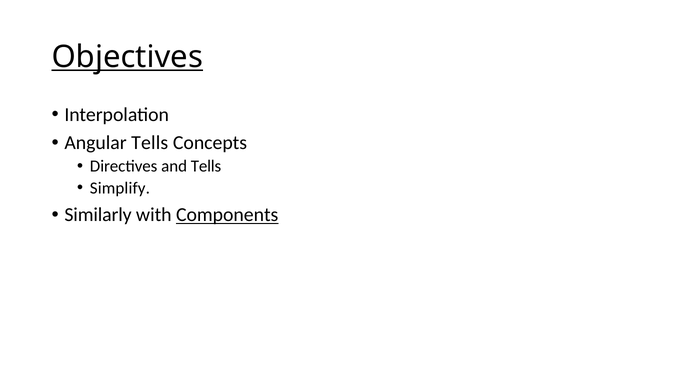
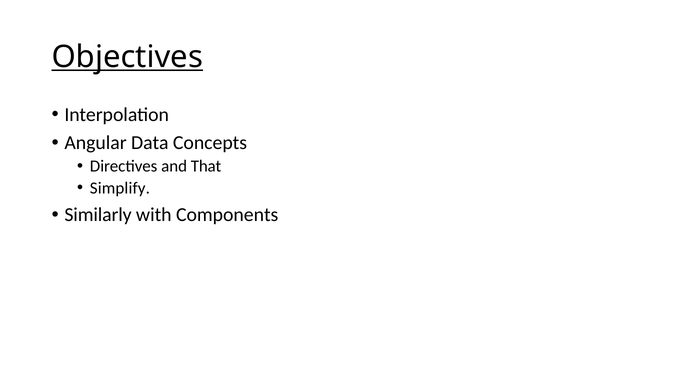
Angular Tells: Tells -> Data (150, 143)
and Tells: Tells -> That (206, 166)
Components underline: present -> none (227, 215)
